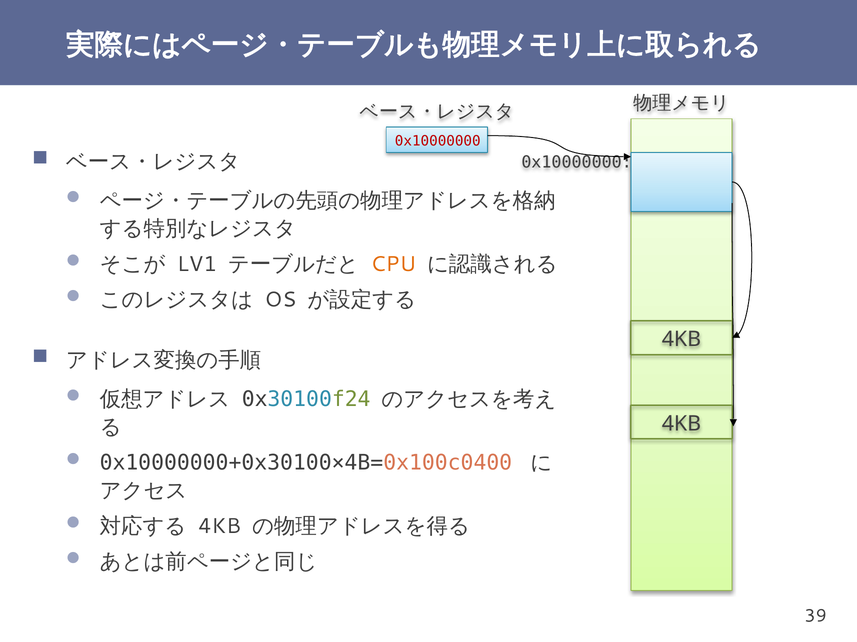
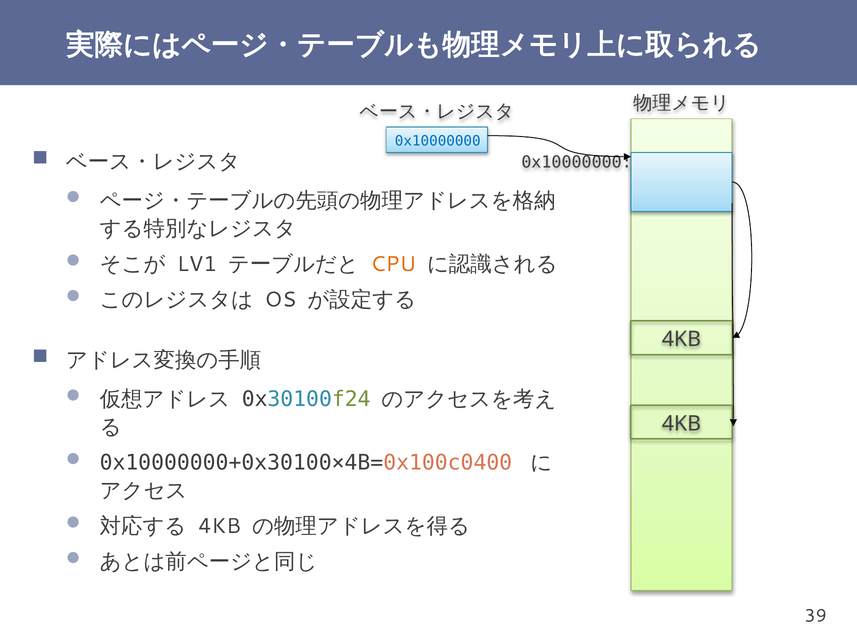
0x10000000 colour: red -> blue (438, 141)
